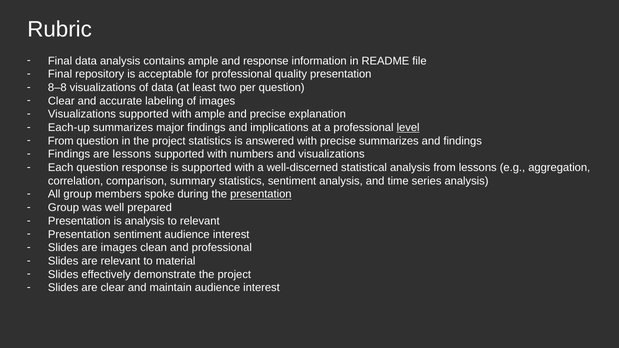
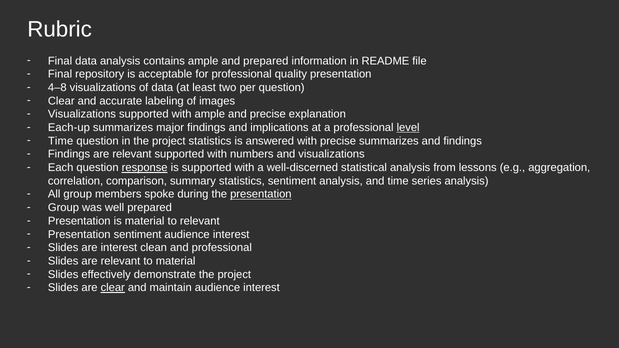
and response: response -> prepared (266, 61)
8–8: 8–8 -> 4–8 (57, 88)
From: From -> Time (61, 141)
Findings are lessons: lessons -> relevant (132, 154)
response underline: none -> present (145, 168)
is analysis: analysis -> material (145, 221)
are images: images -> interest (119, 248)
clear underline: none -> present (113, 288)
